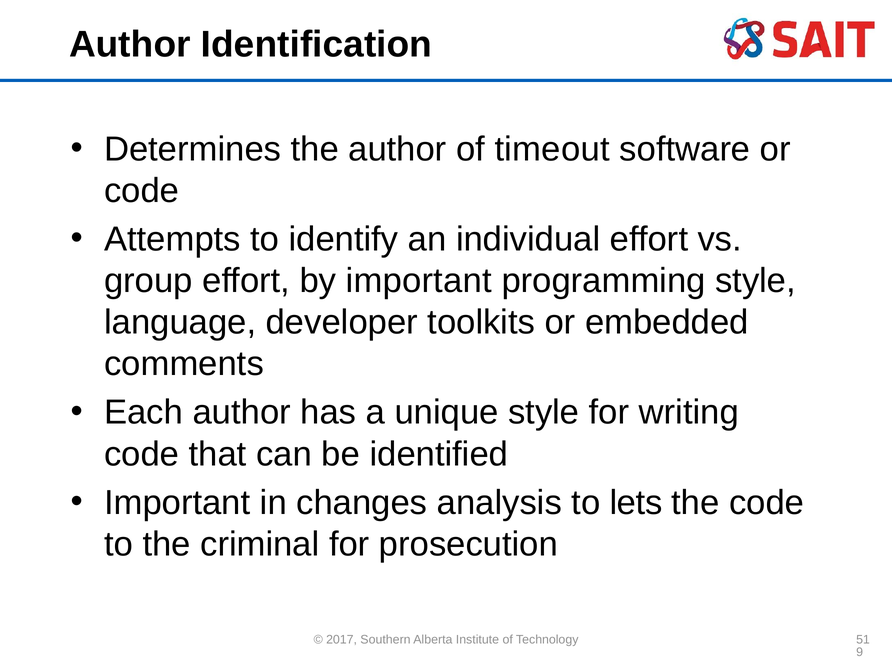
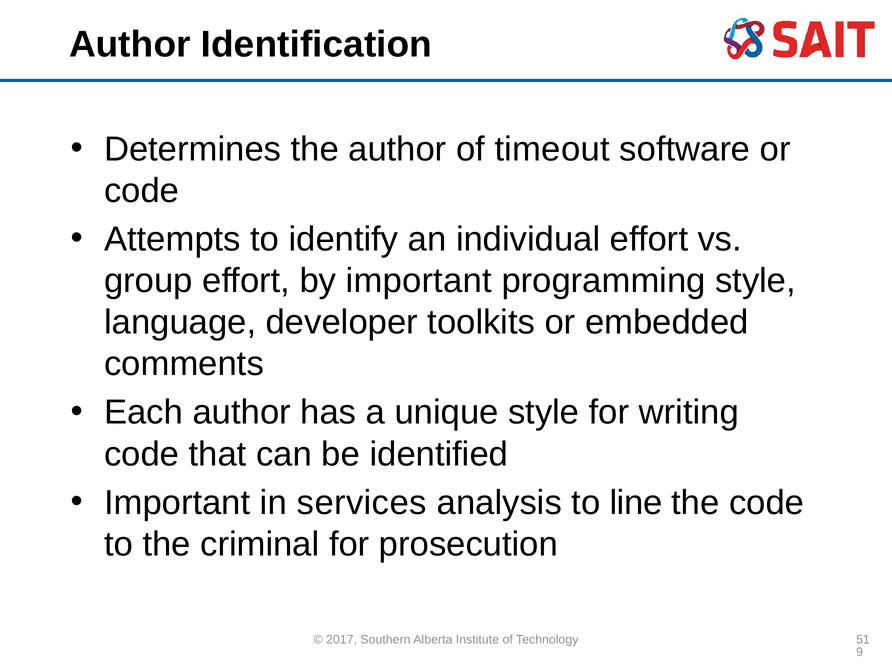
changes: changes -> services (362, 503)
lets: lets -> line (636, 503)
